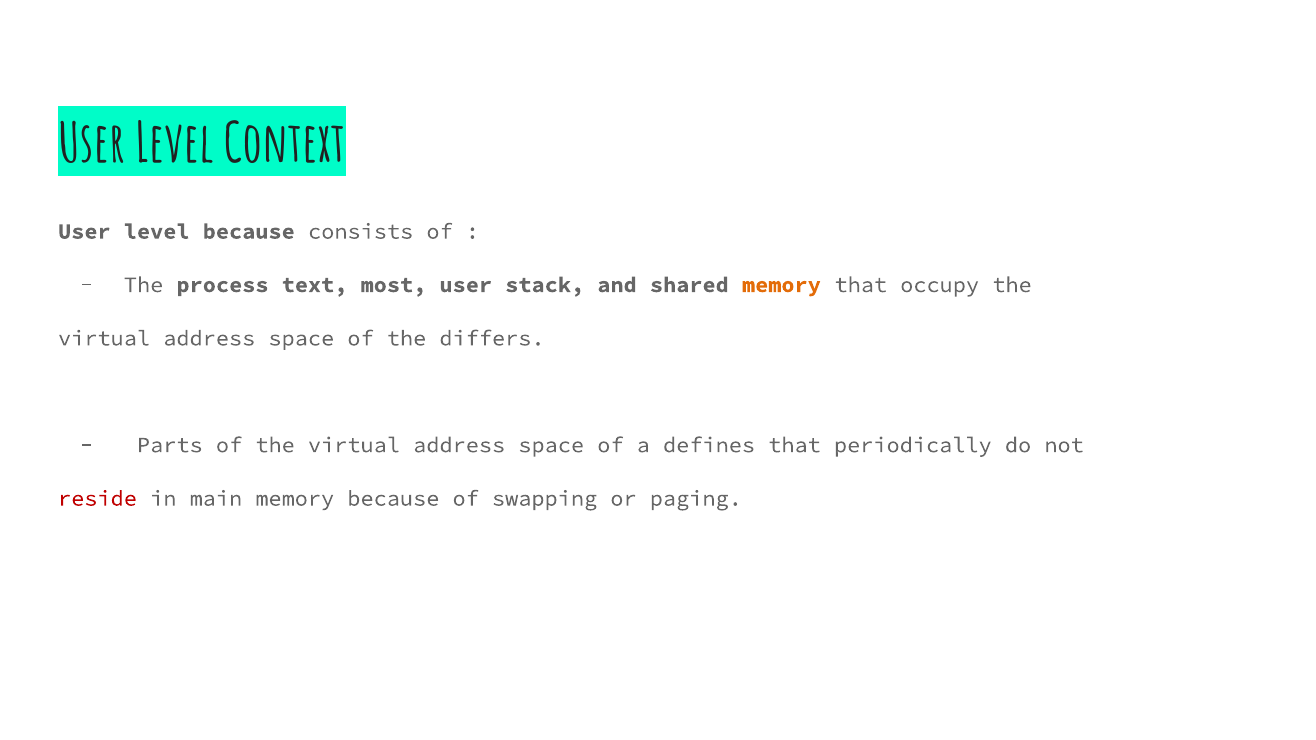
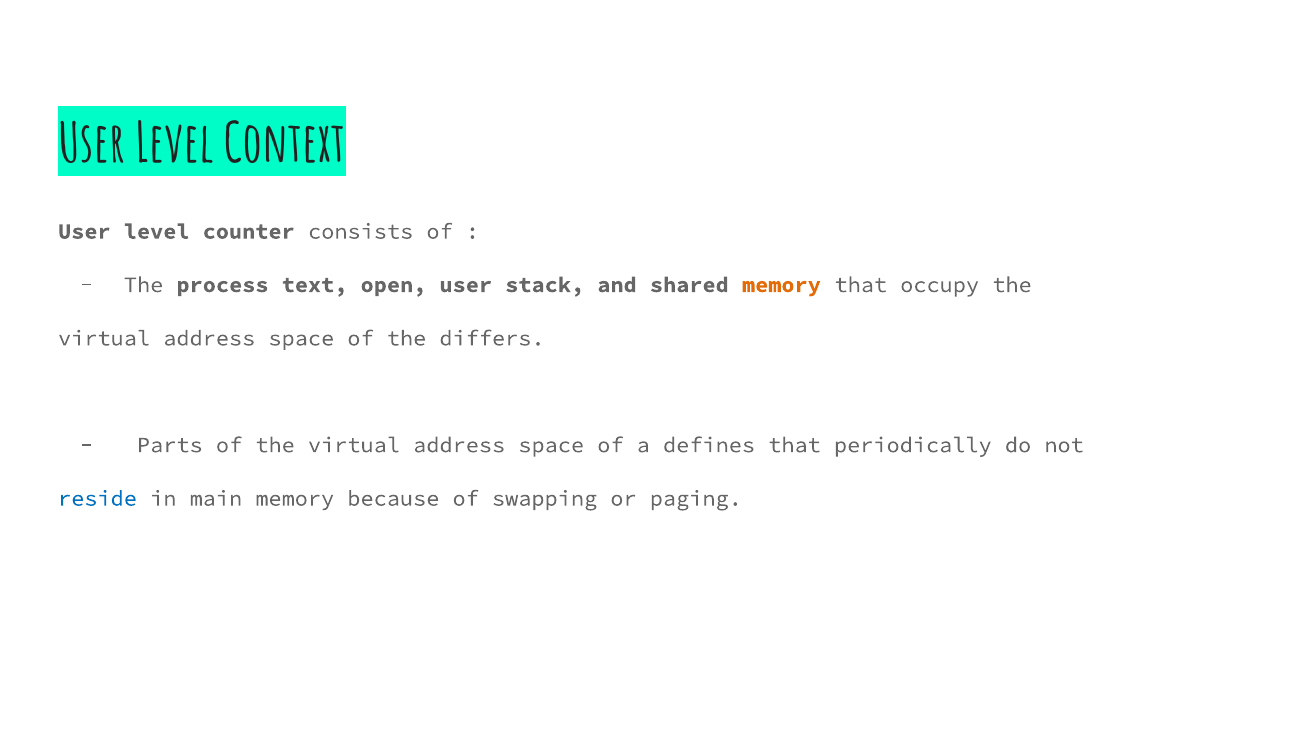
level because: because -> counter (249, 232)
most: most -> open (393, 285)
reside colour: red -> blue (97, 499)
